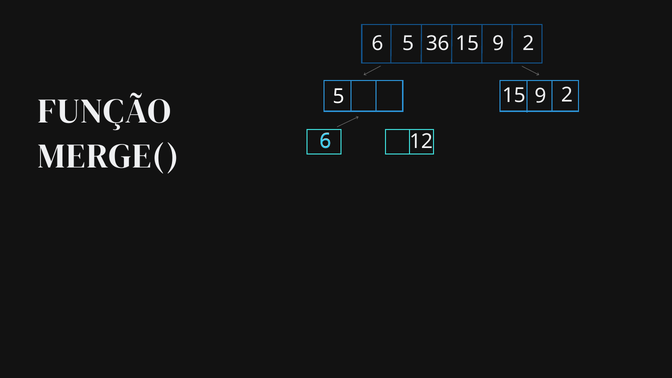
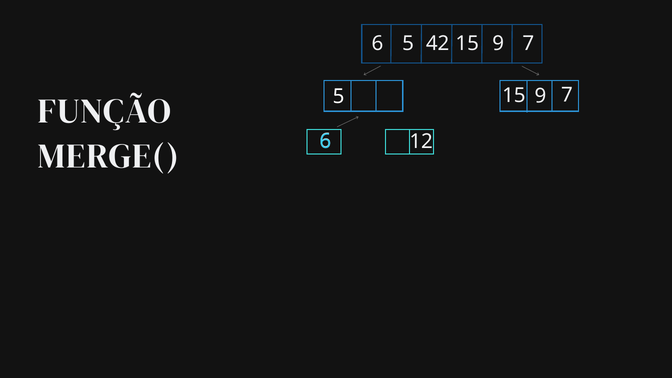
36: 36 -> 42 (438, 44)
2: 2 -> 7 (528, 43)
2: 2 -> 7 (567, 95)
